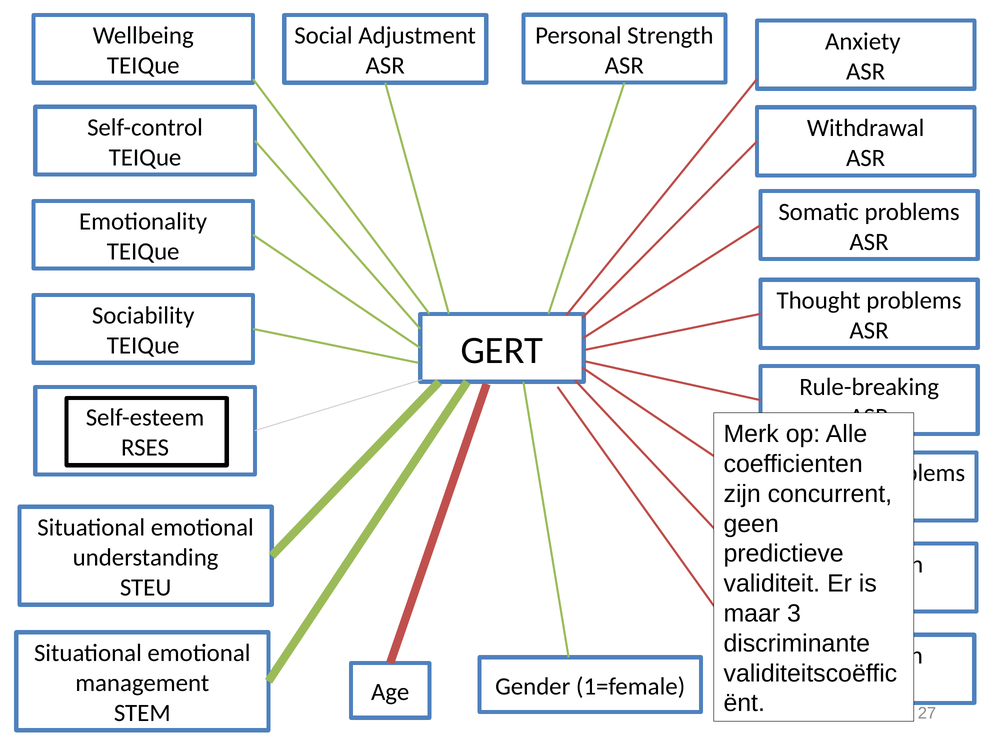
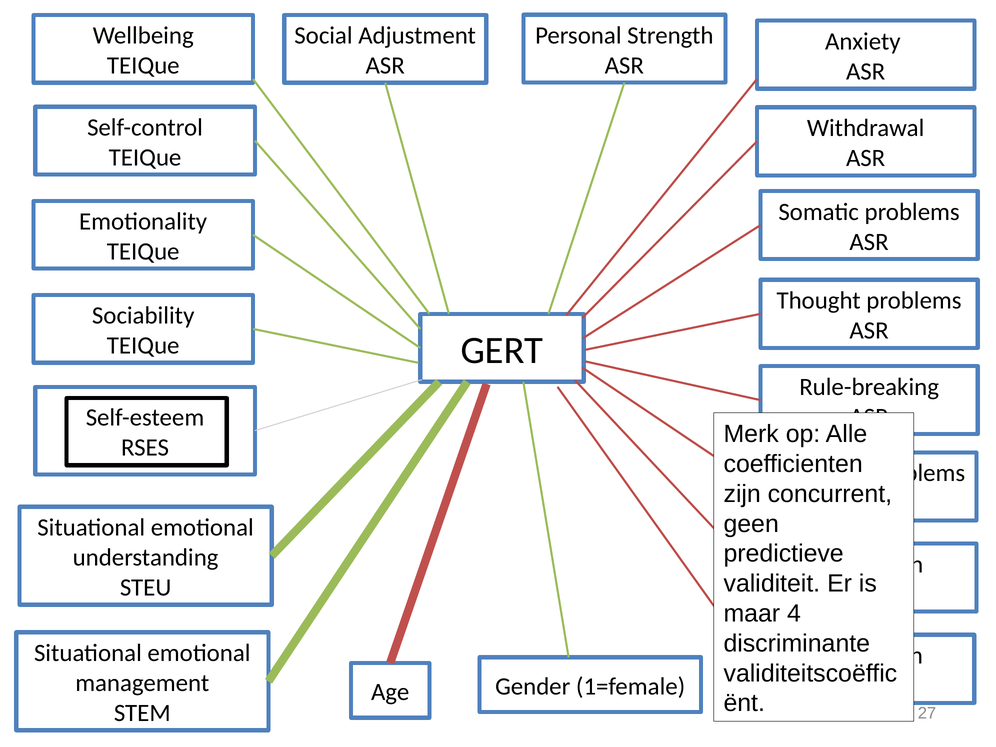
3: 3 -> 4 (794, 614)
